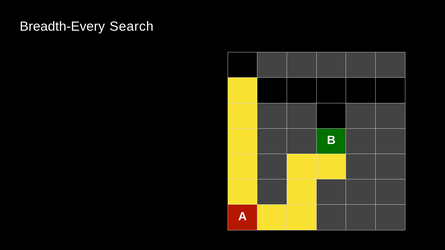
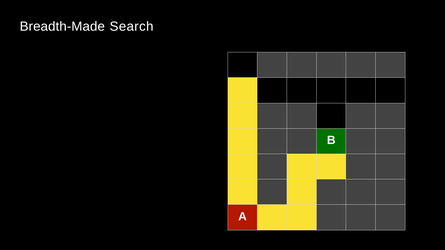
Breadth-Every: Breadth-Every -> Breadth-Made (62, 26)
